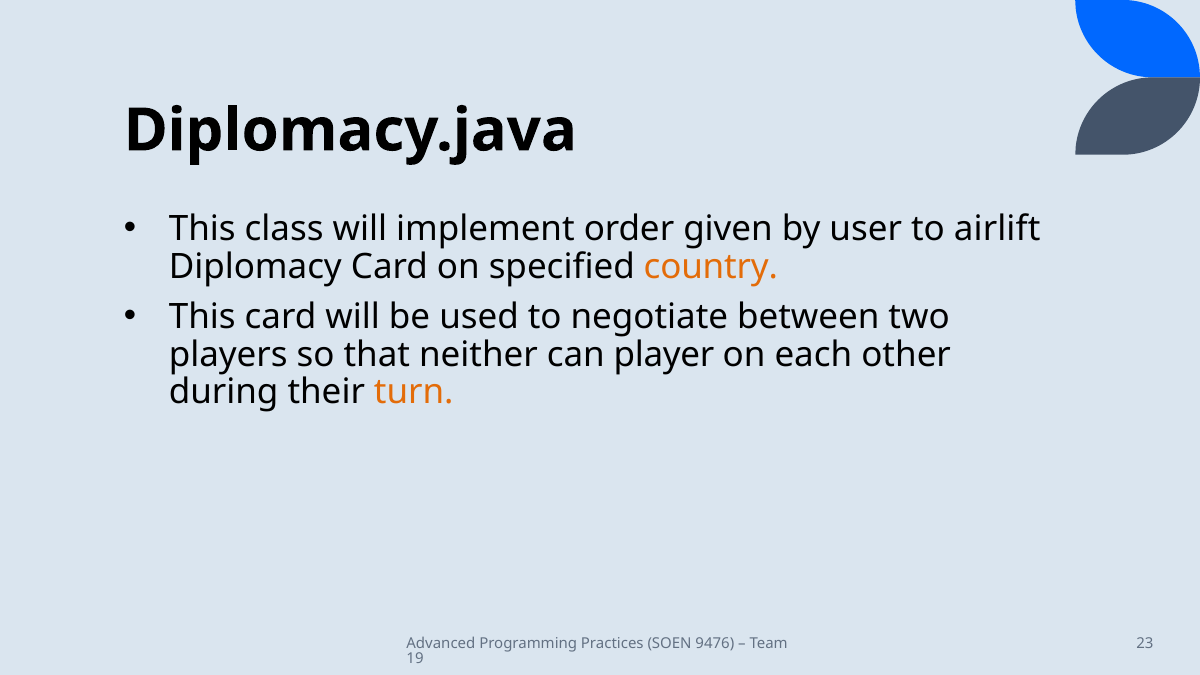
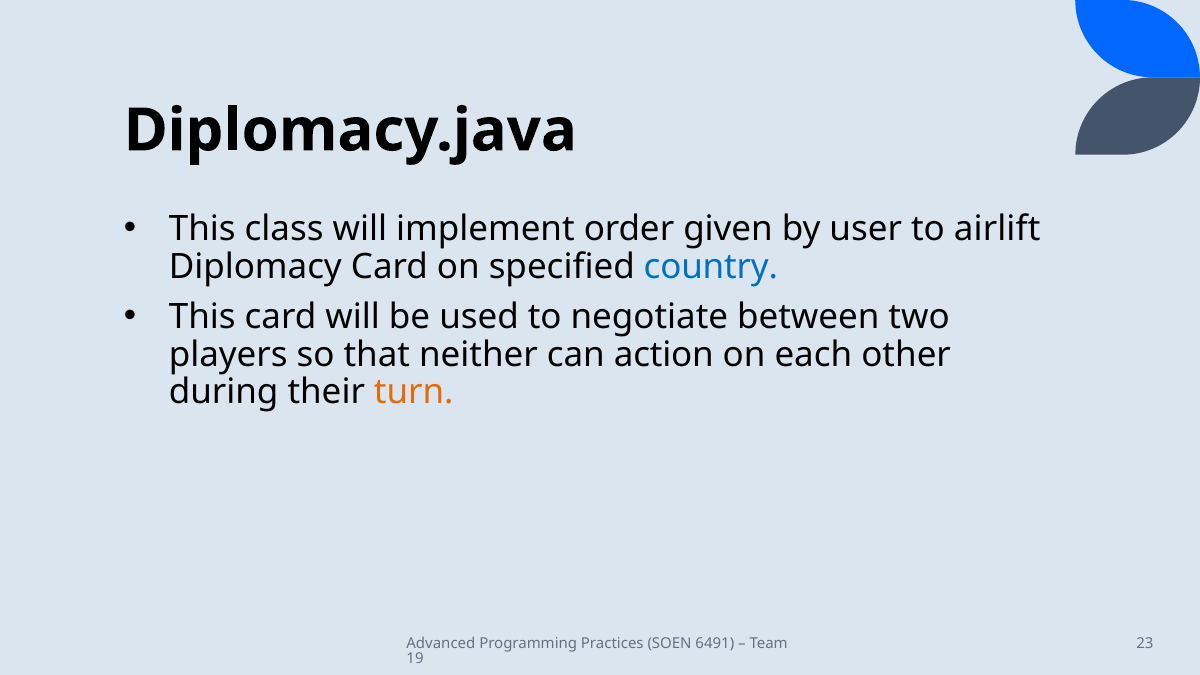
country colour: orange -> blue (711, 266)
player: player -> action (664, 355)
9476: 9476 -> 6491 (715, 643)
